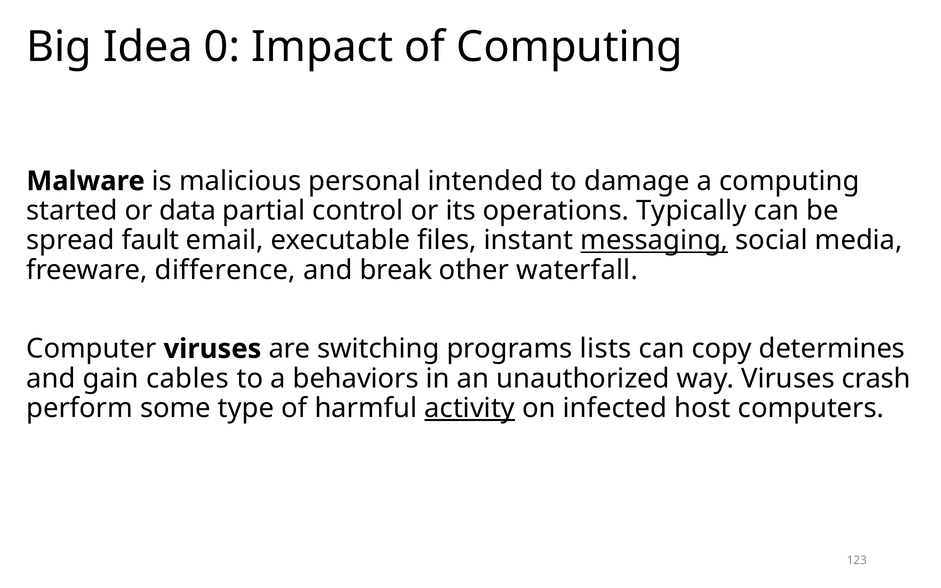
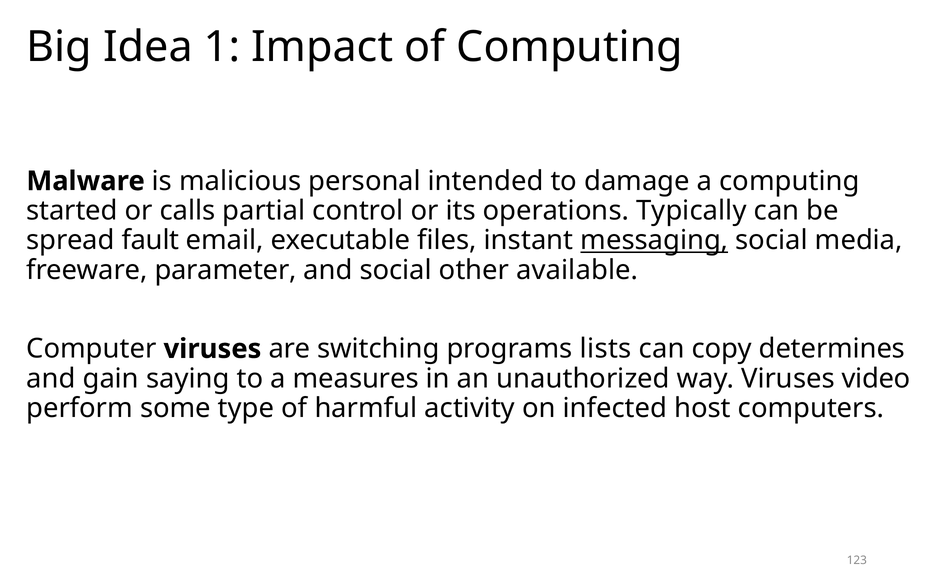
0: 0 -> 1 (222, 47)
data: data -> calls (187, 211)
difference: difference -> parameter (226, 270)
and break: break -> social (396, 270)
waterfall: waterfall -> available (577, 270)
cables: cables -> saying (188, 379)
behaviors: behaviors -> measures (356, 379)
crash: crash -> video (876, 379)
activity underline: present -> none (470, 408)
